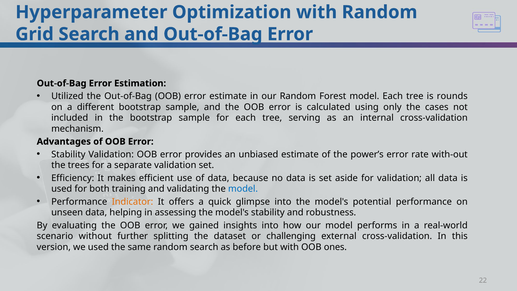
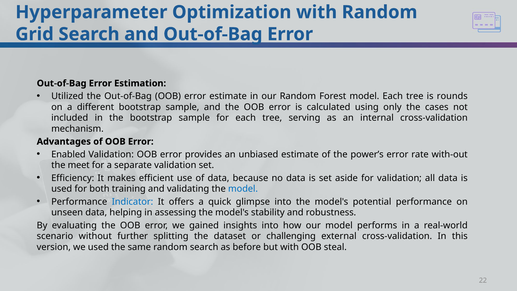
Stability: Stability -> Enabled (68, 154)
trees: trees -> meet (79, 165)
Indicator colour: orange -> blue (132, 202)
ones: ones -> steal (335, 247)
